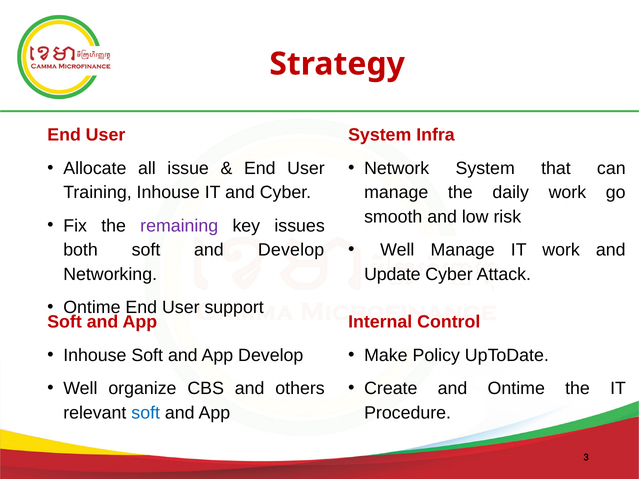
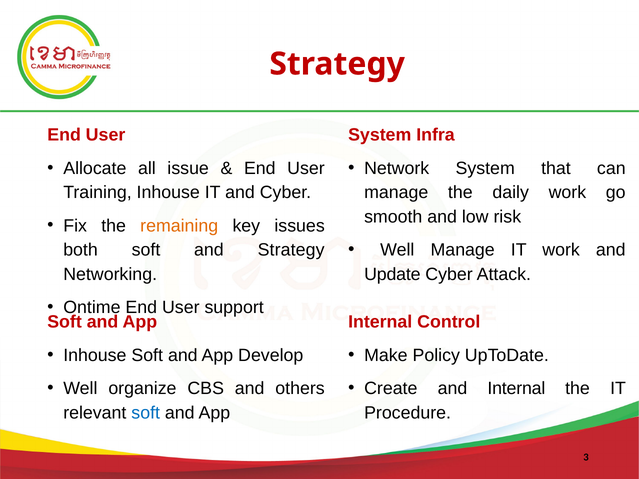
remaining colour: purple -> orange (179, 226)
and Develop: Develop -> Strategy (291, 250)
and Ontime: Ontime -> Internal (516, 389)
